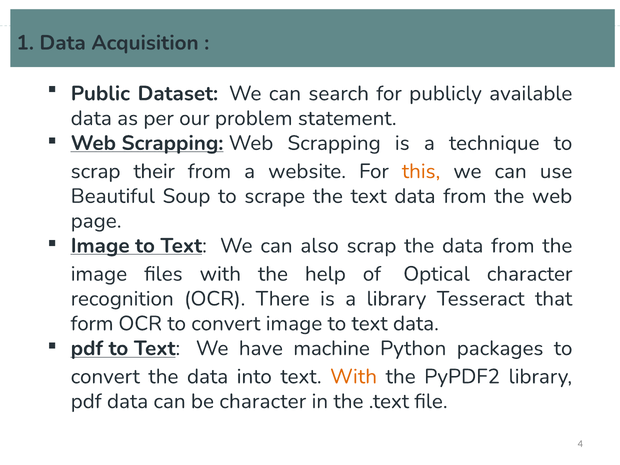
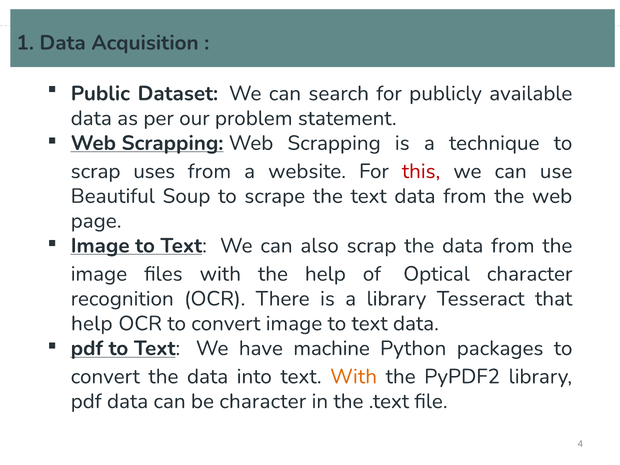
their: their -> uses (154, 171)
this colour: orange -> red (421, 171)
form: form -> help (92, 323)
